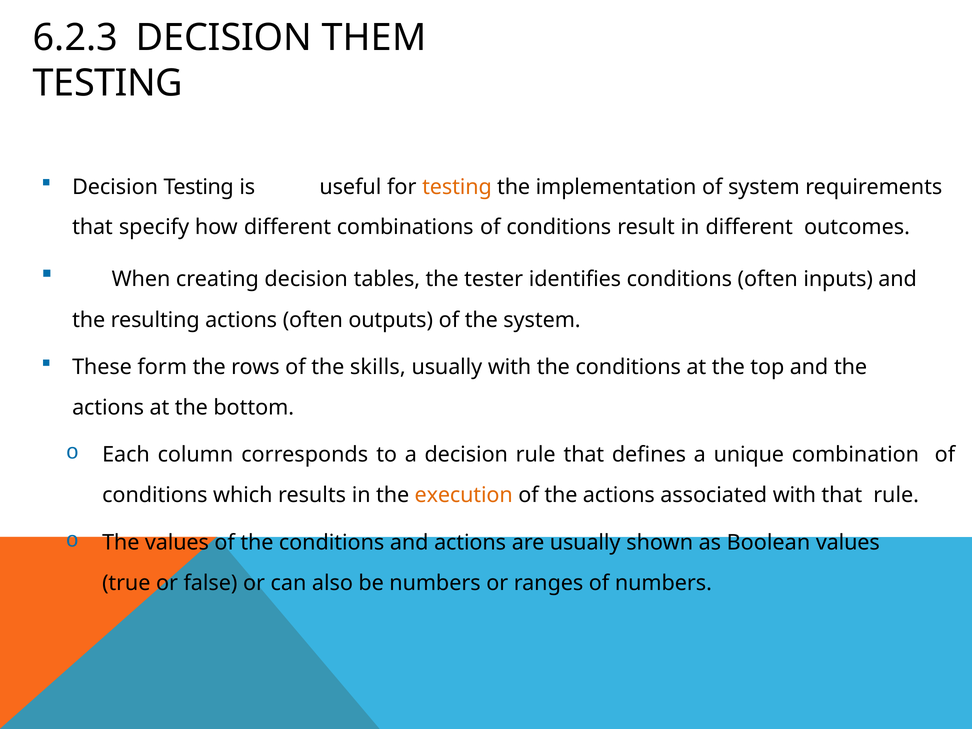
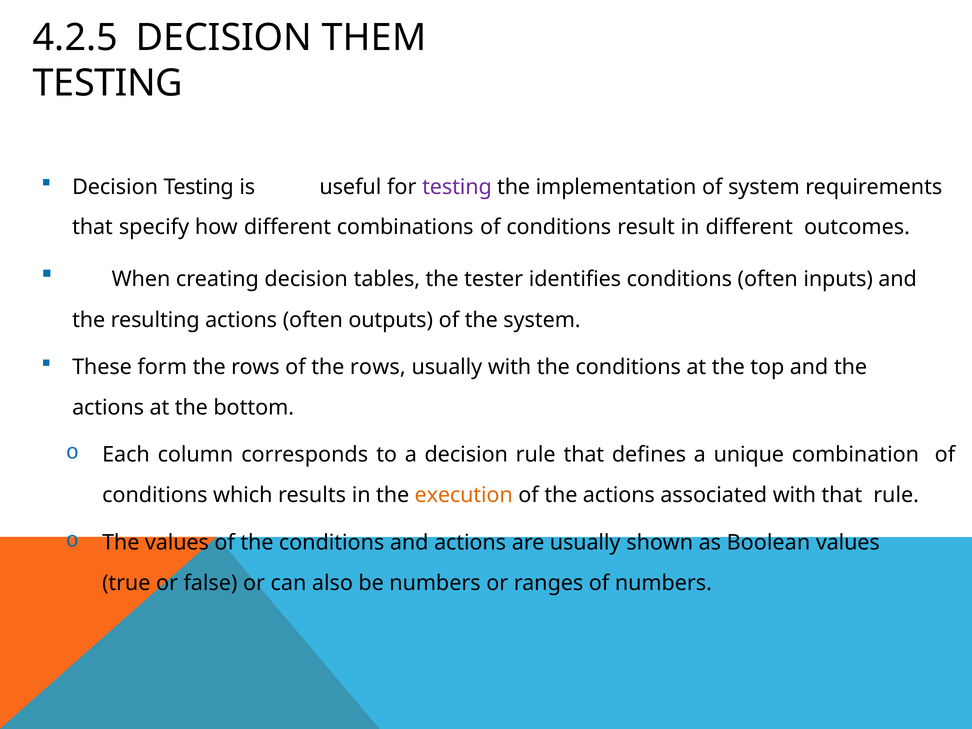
6.2.3: 6.2.3 -> 4.2.5 (75, 38)
testing colour: orange -> purple (457, 187)
of the skills: skills -> rows (378, 367)
